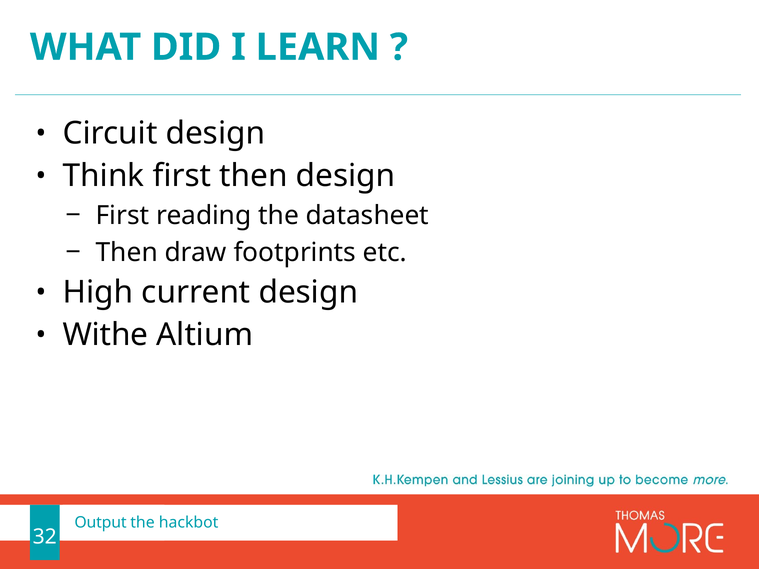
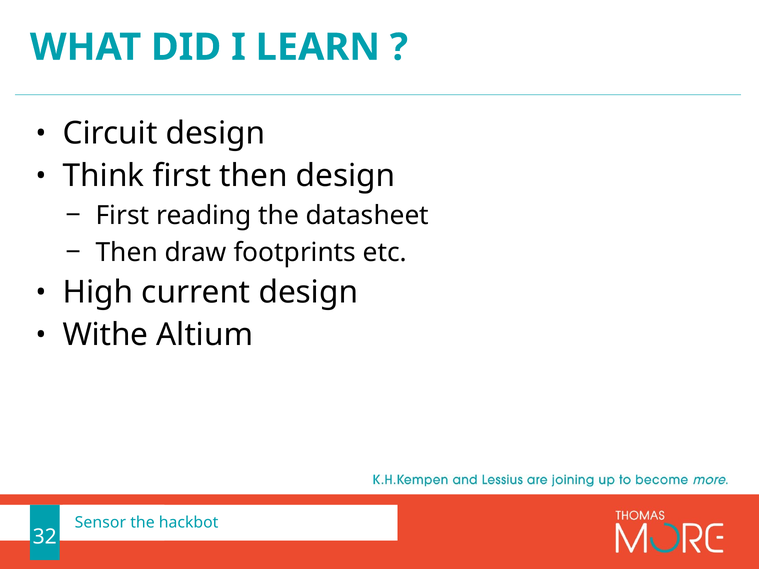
Output: Output -> Sensor (100, 523)
